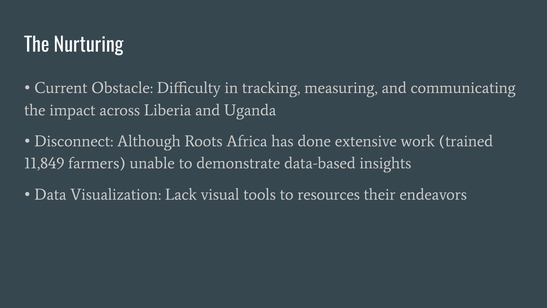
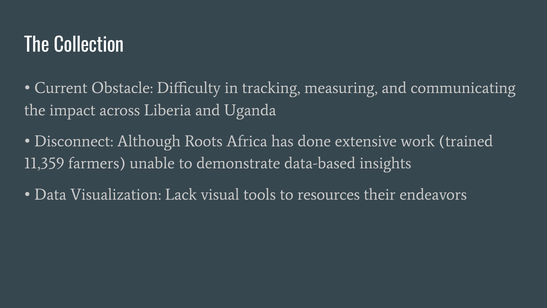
Nurturing: Nurturing -> Collection (89, 45)
11,849: 11,849 -> 11,359 (44, 163)
